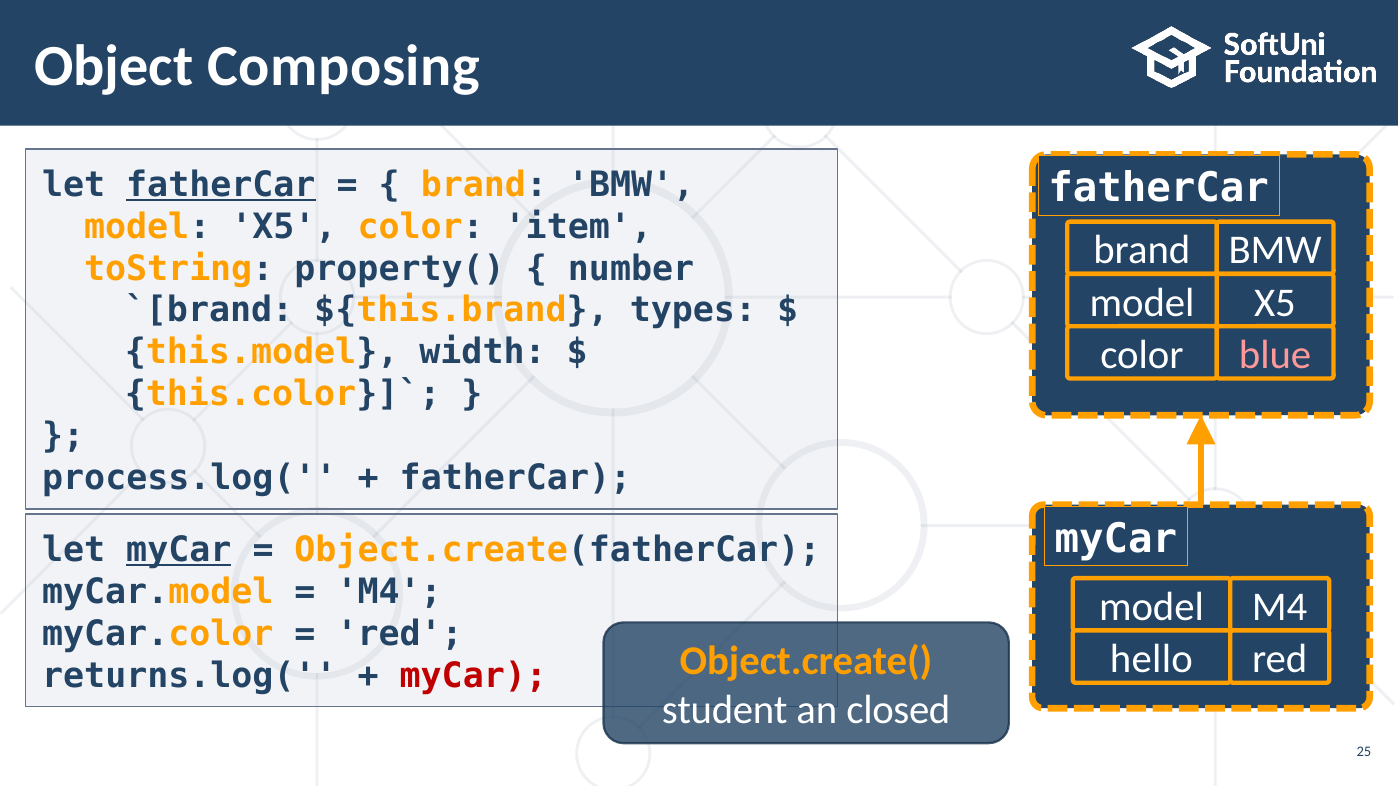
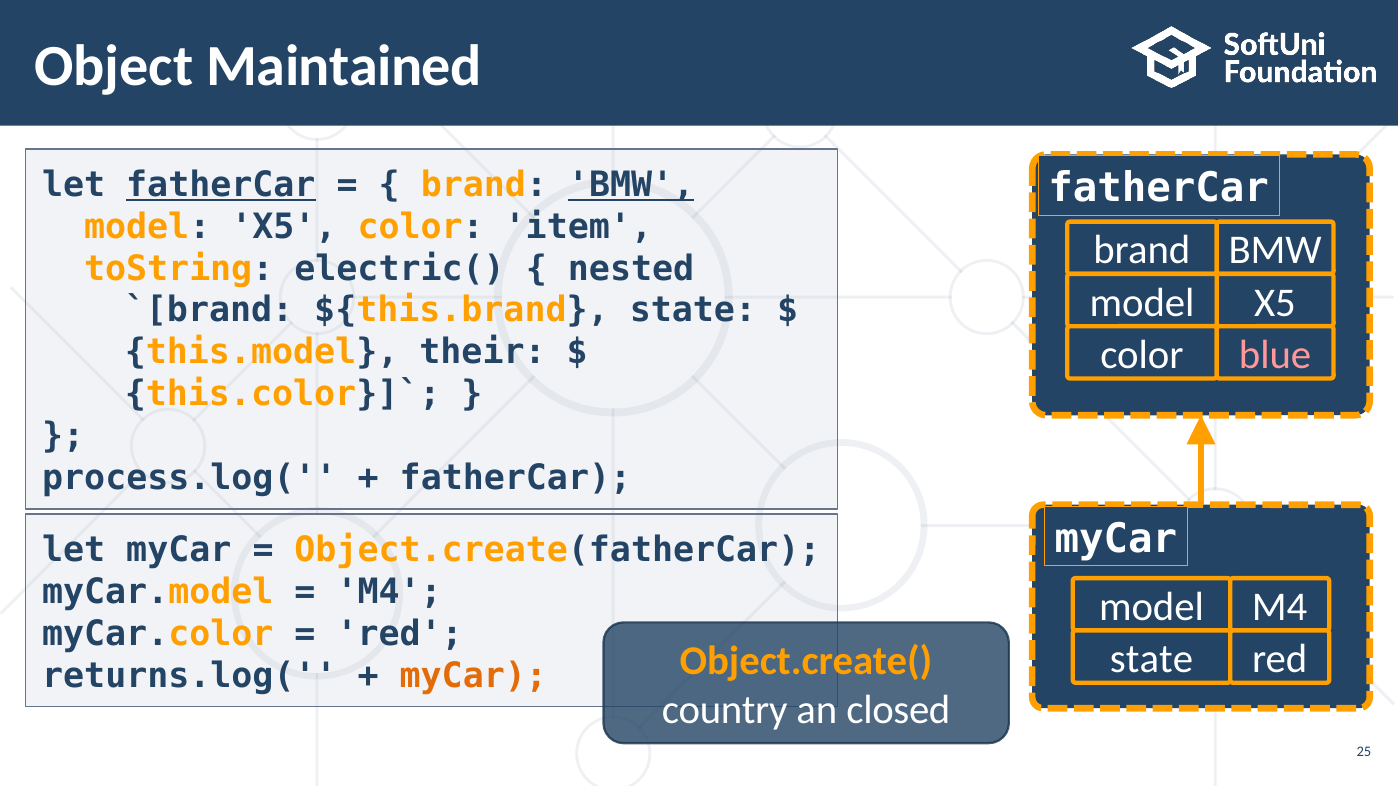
Composing: Composing -> Maintained (344, 66)
BMW underline: none -> present (631, 185)
property(: property( -> electric( (400, 269)
number: number -> nested (631, 269)
${this.brand types: types -> state (693, 311)
width: width -> their (483, 353)
myCar underline: present -> none (179, 550)
hello: hello -> state (1152, 660)
myCar colour: red -> orange (473, 676)
student: student -> country (725, 710)
